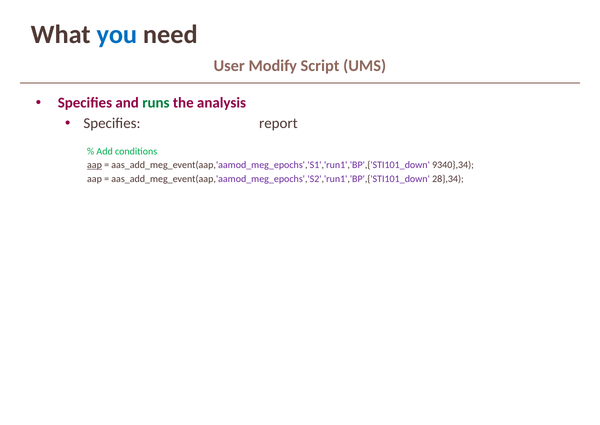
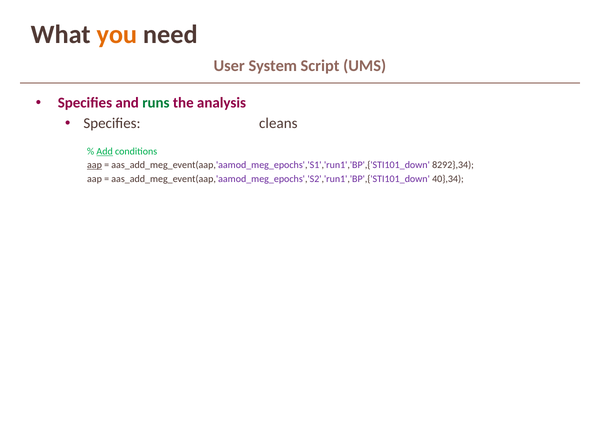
you colour: blue -> orange (117, 35)
Modify: Modify -> System (273, 66)
report: report -> cleans (278, 123)
Add underline: none -> present (105, 151)
9340},34: 9340},34 -> 8292},34 (453, 165)
28},34: 28},34 -> 40},34 (448, 179)
